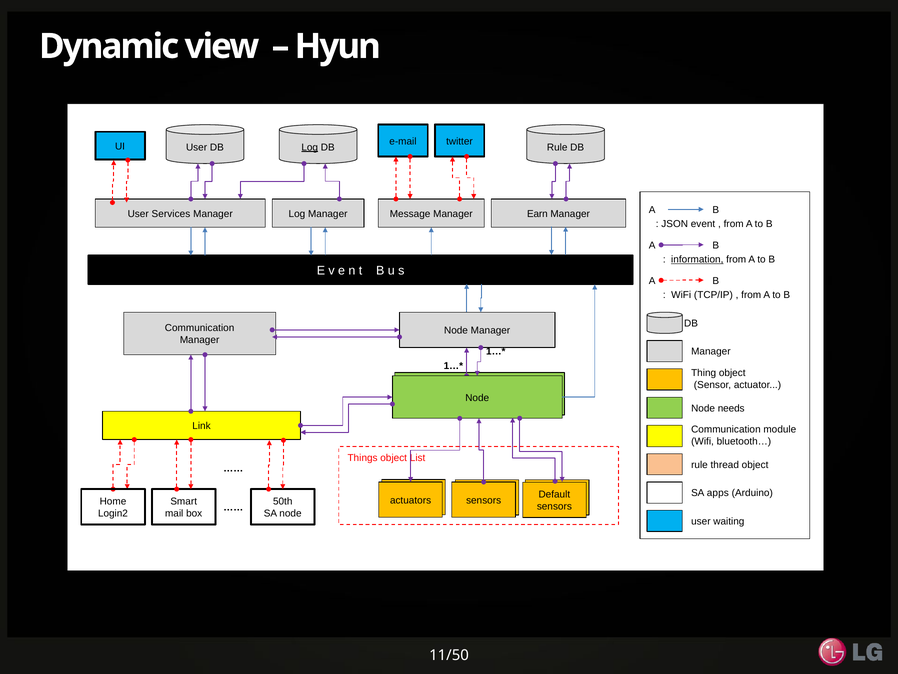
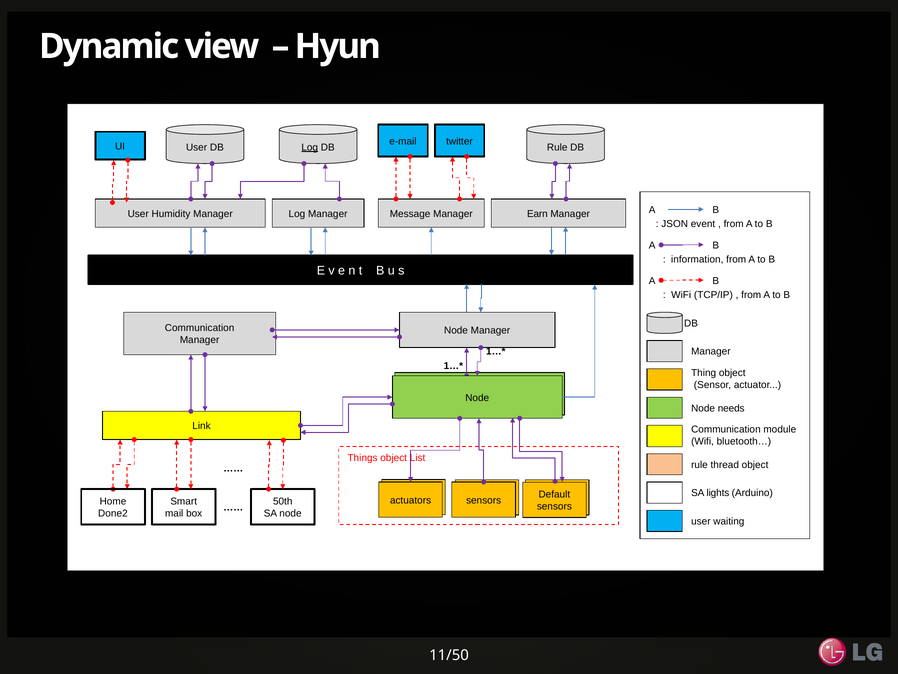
Services: Services -> Humidity (171, 214)
information underline: present -> none (697, 259)
apps: apps -> lights (718, 493)
Login2: Login2 -> Done2 (113, 513)
